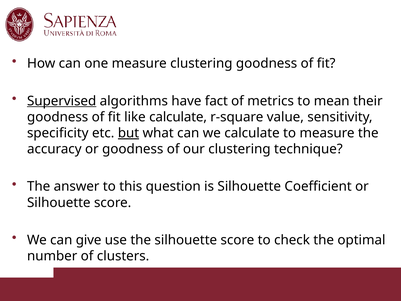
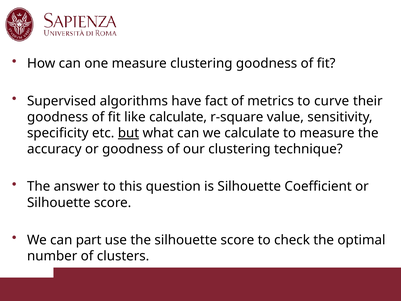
Supervised underline: present -> none (62, 101)
mean: mean -> curve (332, 101)
give: give -> part (89, 240)
